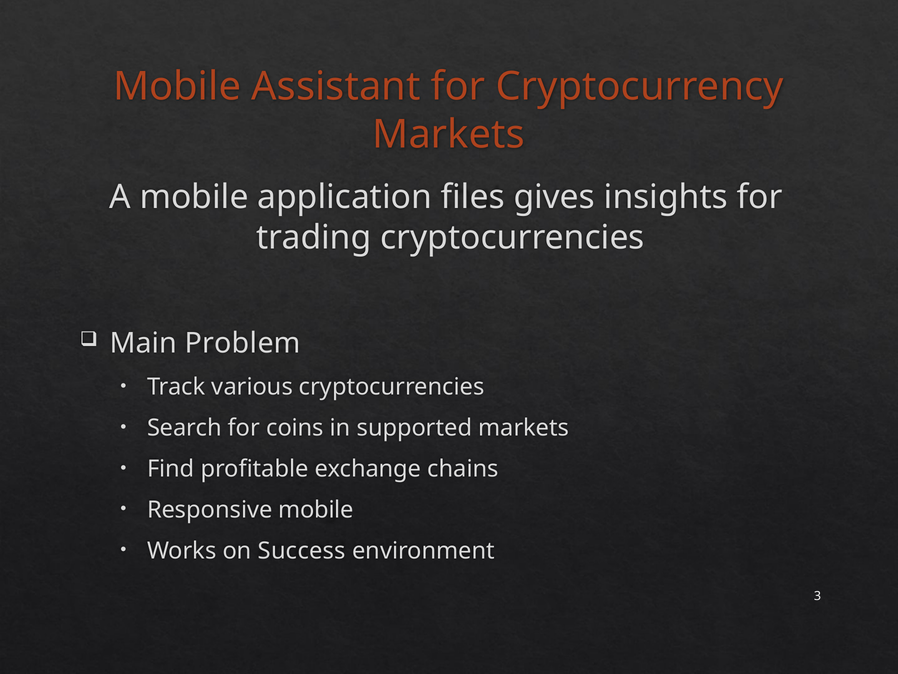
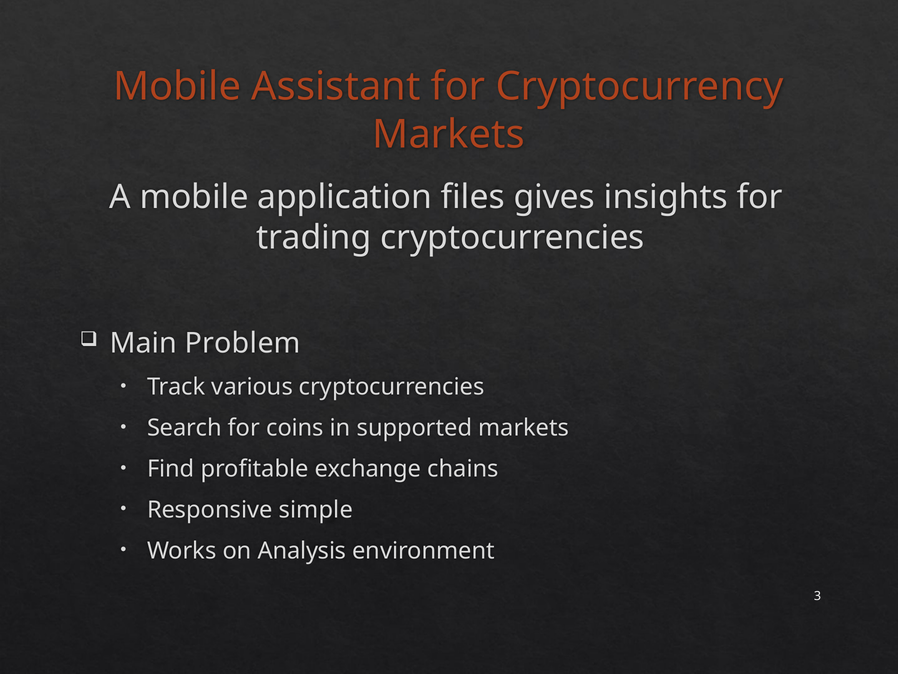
Responsive mobile: mobile -> simple (316, 509)
Success: Success -> Analysis (302, 550)
